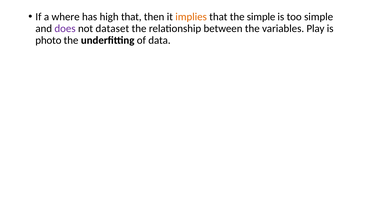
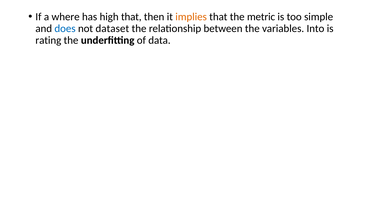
the simple: simple -> metric (261, 17)
does colour: purple -> blue (65, 28)
Play: Play -> Into (315, 28)
photo: photo -> rating (48, 40)
